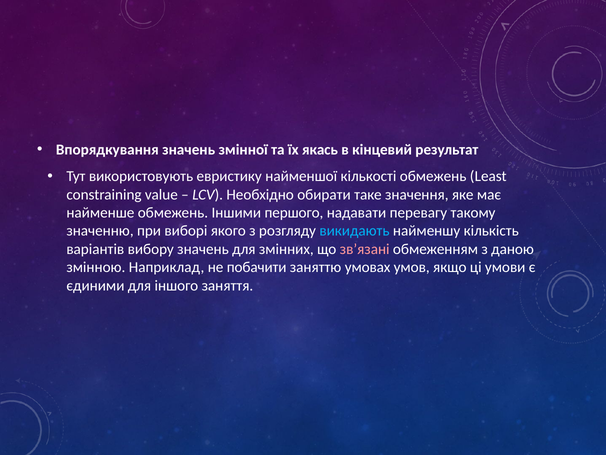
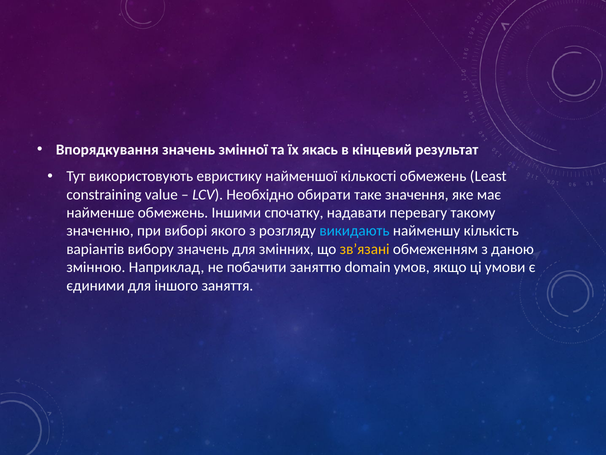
першого: першого -> спочатку (294, 212)
зв’язані colour: pink -> yellow (365, 249)
умовах: умовах -> domain (368, 267)
